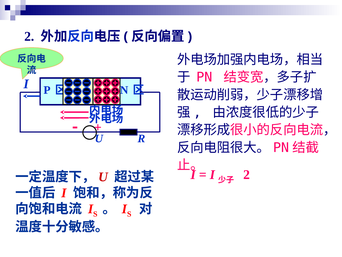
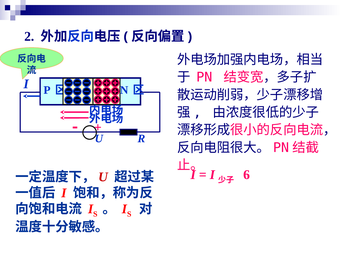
2: 2 -> 6 (247, 174)
